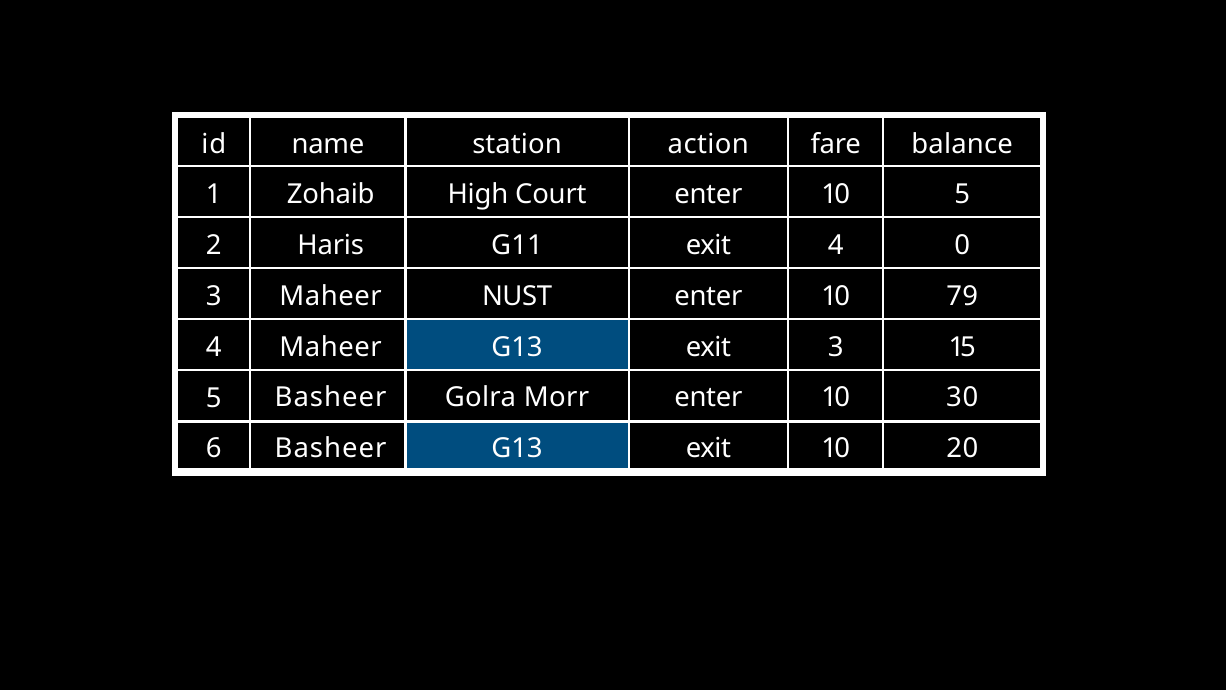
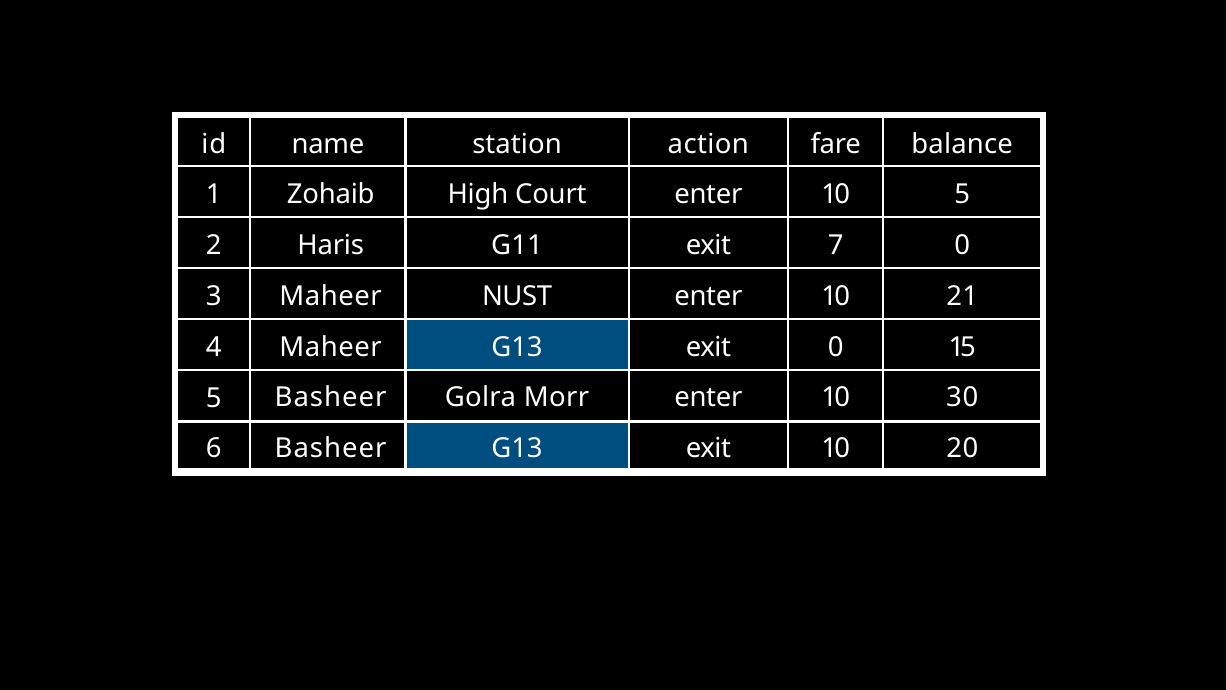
exit 4: 4 -> 7 (836, 245)
79: 79 -> 21 (962, 296)
exit 3: 3 -> 0 (836, 347)
